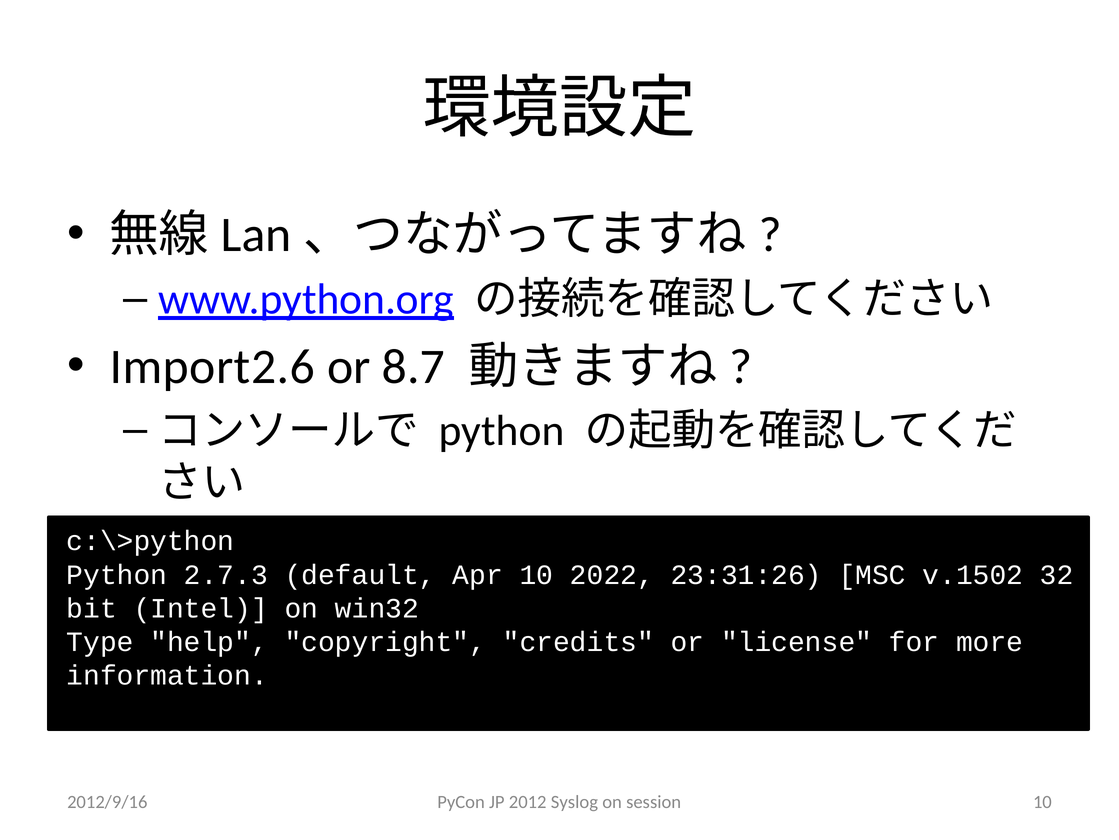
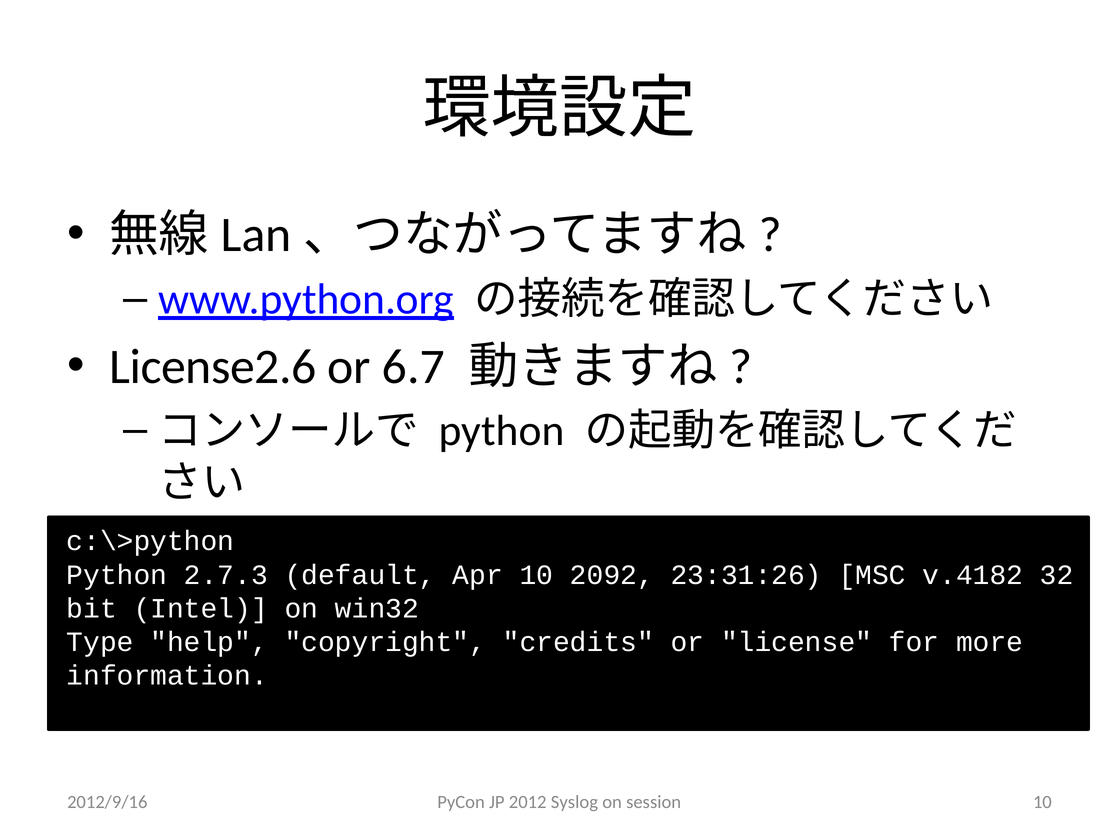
Import2.6: Import2.6 -> License2.6 (213, 366)
8.7: 8.7 -> 6.7 (413, 366)
2022: 2022 -> 2092 (612, 574)
v.1502: v.1502 -> v.4182 (973, 574)
